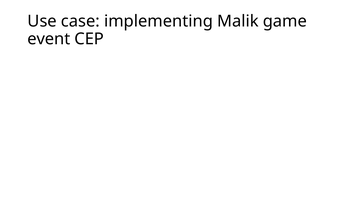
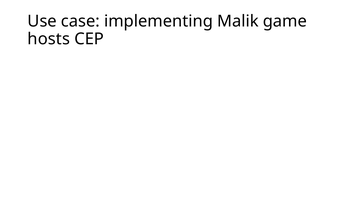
event: event -> hosts (49, 39)
